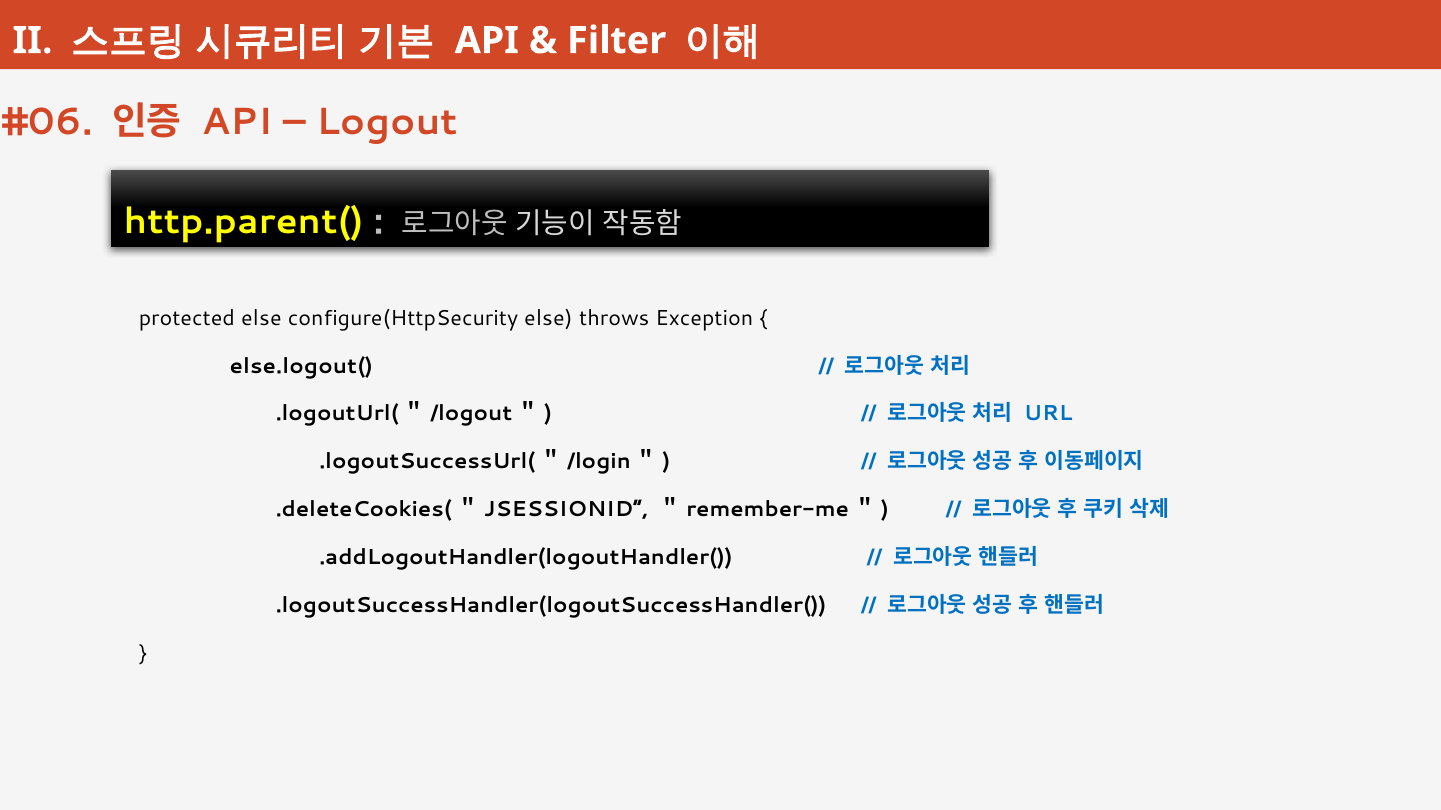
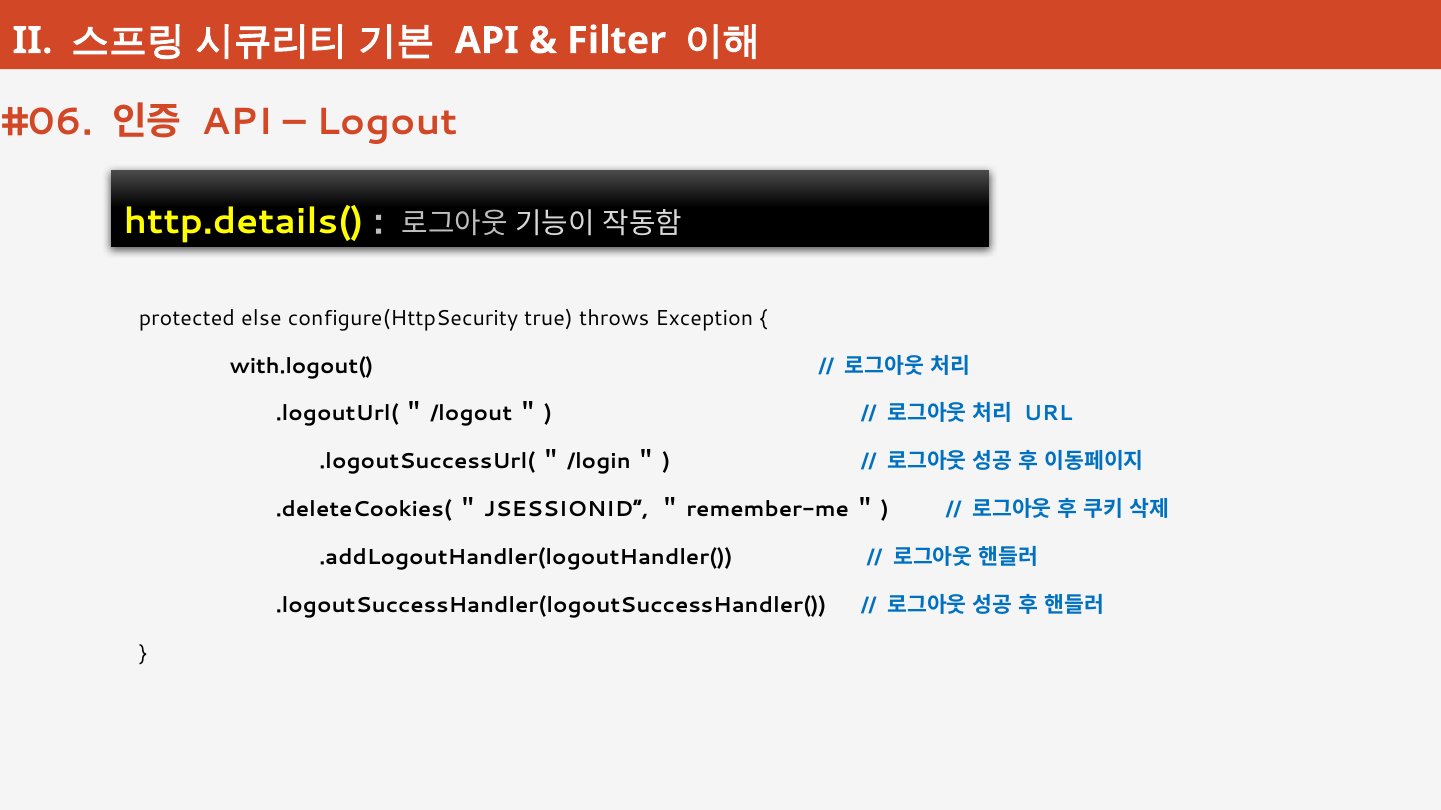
http.parent(: http.parent( -> http.details( (244, 222)
configure(HttpSecurity else: else -> true (549, 318)
else.logout(: else.logout( -> with.logout( (302, 366)
